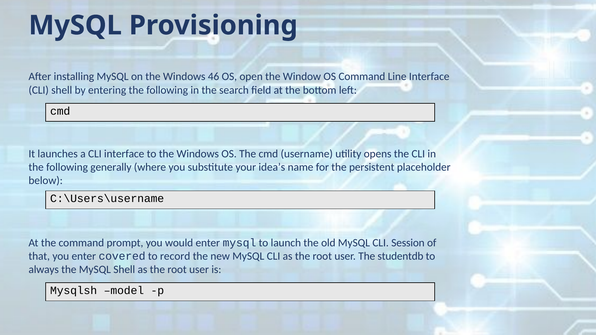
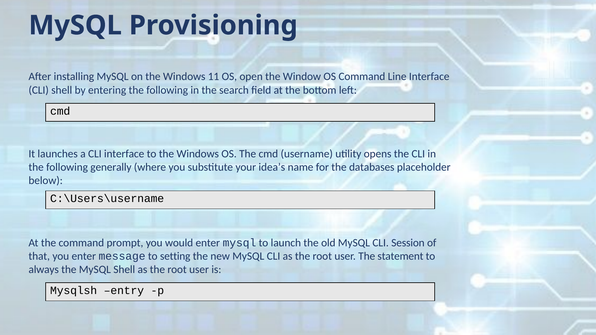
46: 46 -> 11 (214, 77)
persistent: persistent -> databases (372, 167)
covered: covered -> message (122, 256)
record: record -> setting (175, 256)
studentdb: studentdb -> statement (400, 256)
model: model -> entry (124, 291)
